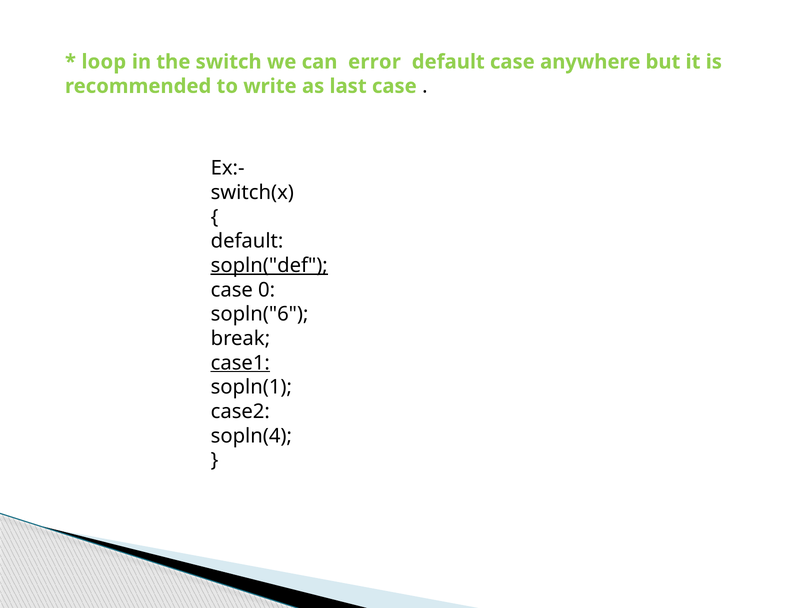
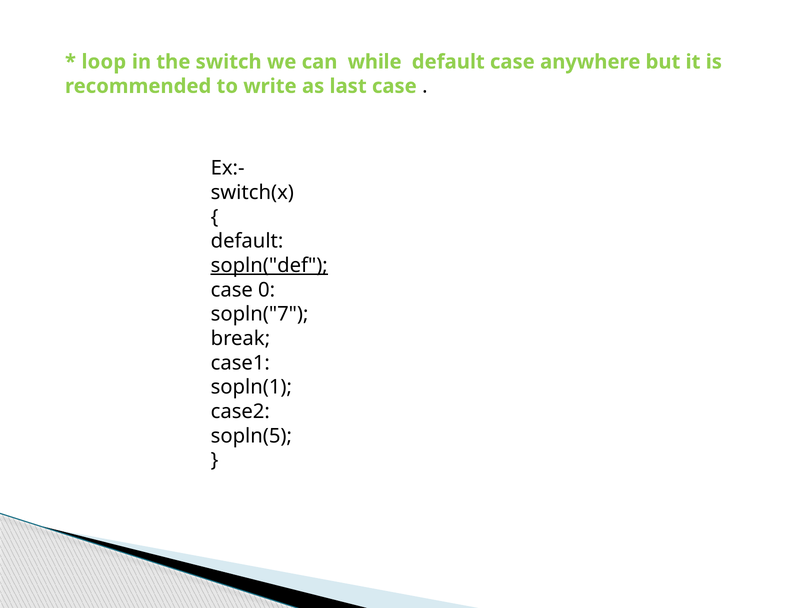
error: error -> while (375, 62)
sopln("6: sopln("6 -> sopln("7 (260, 314)
case1 underline: present -> none (240, 363)
sopln(4: sopln(4 -> sopln(5 (251, 436)
